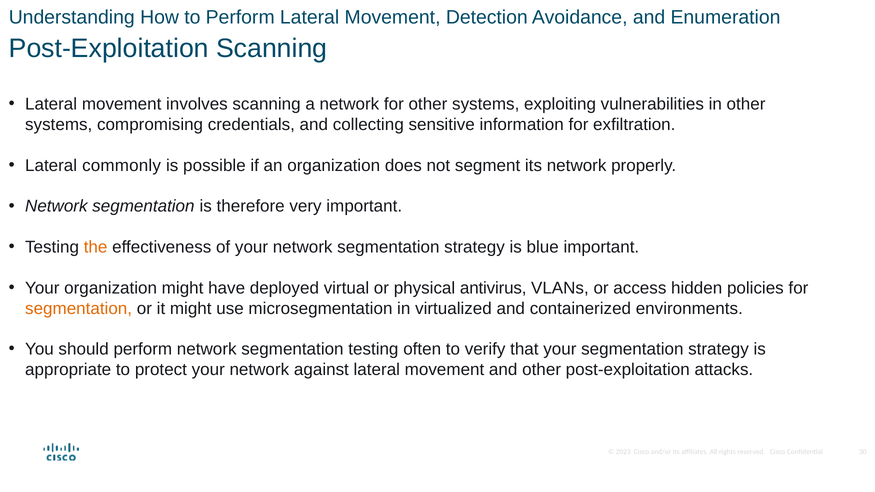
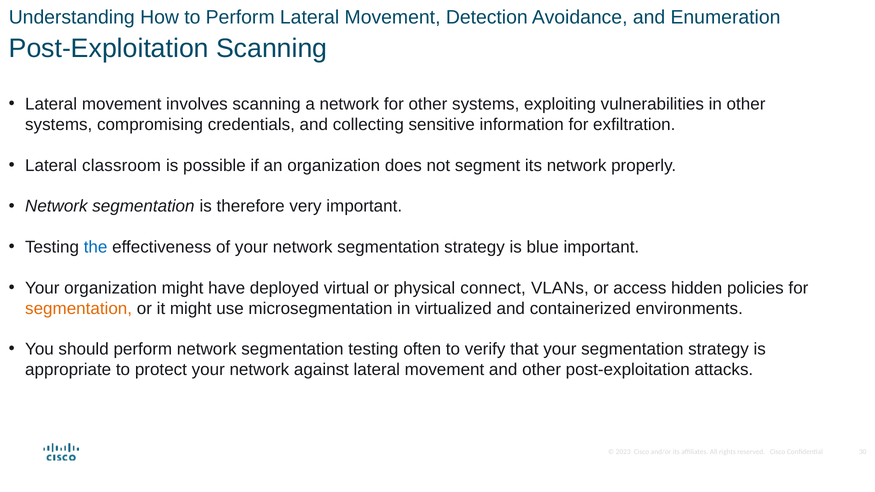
commonly: commonly -> classroom (122, 166)
the colour: orange -> blue (96, 247)
antivirus: antivirus -> connect (493, 288)
